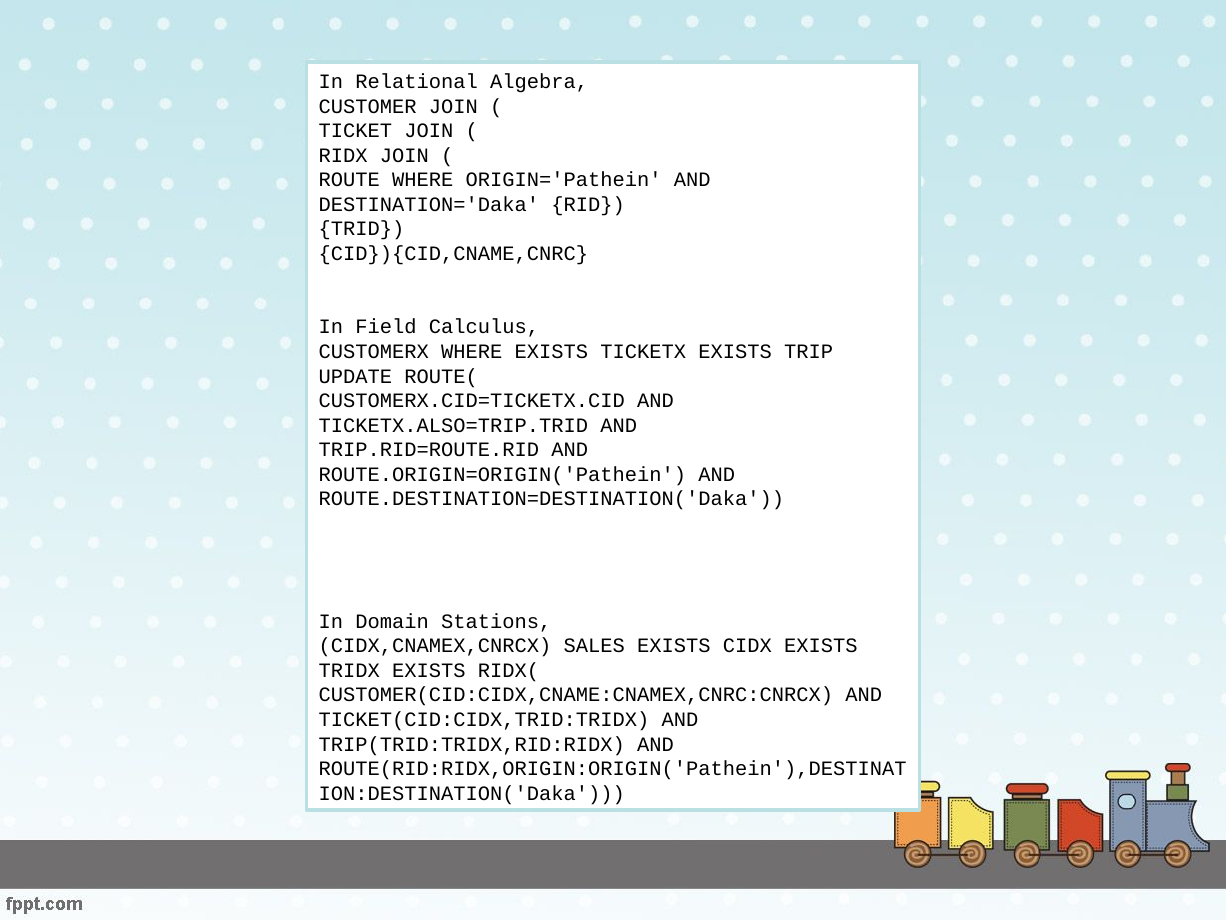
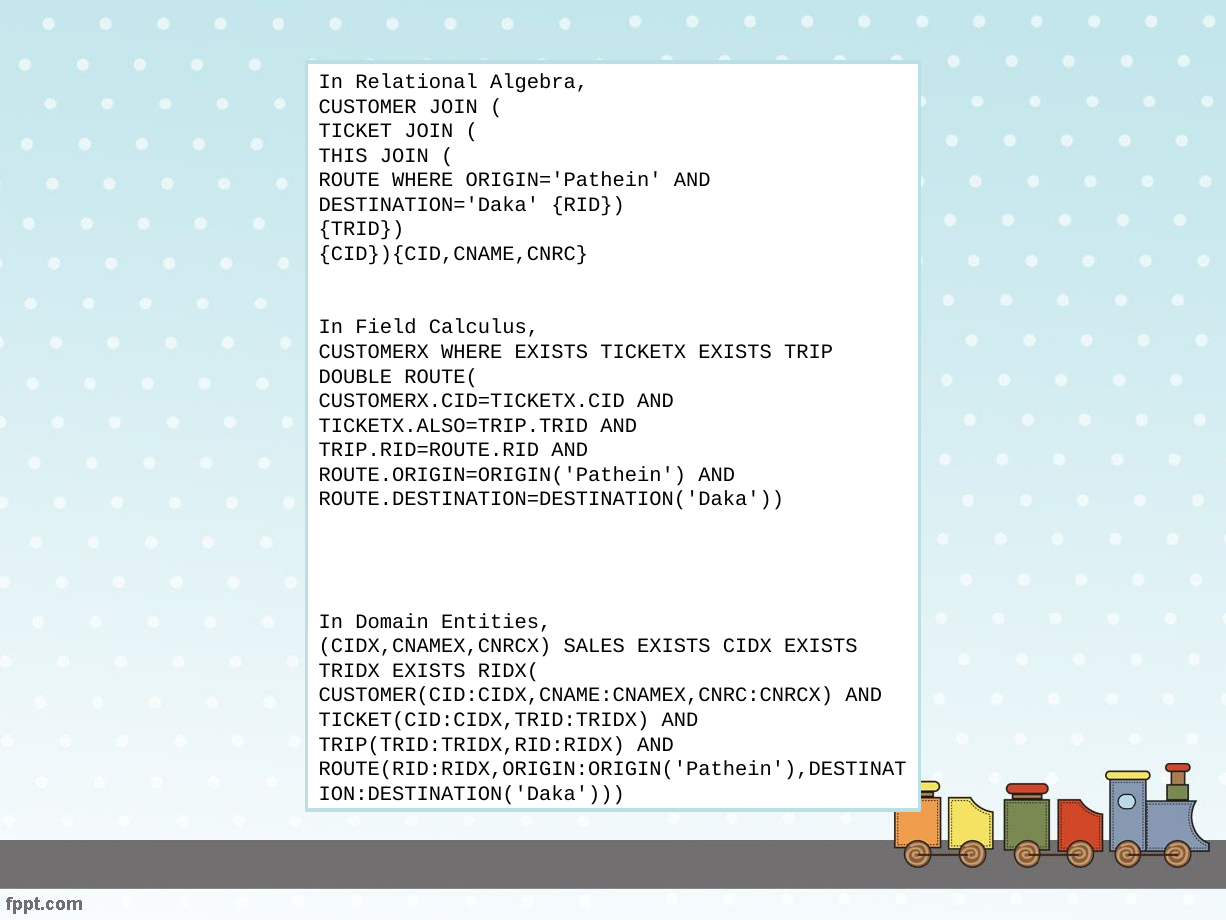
RIDX: RIDX -> THIS (343, 155)
UPDATE: UPDATE -> DOUBLE (355, 376)
Stations: Stations -> Entities (496, 621)
